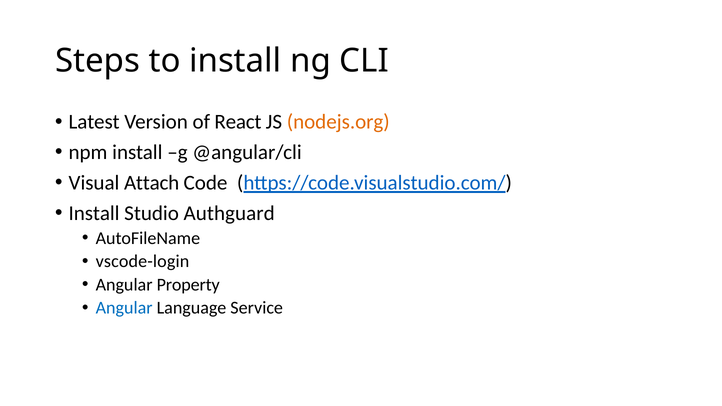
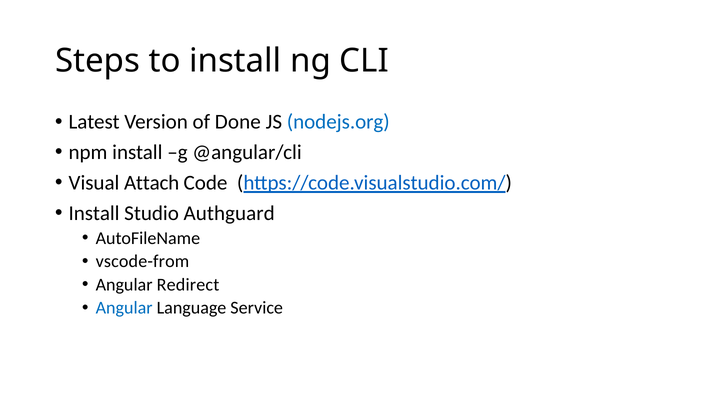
React: React -> Done (238, 122)
nodejs.org colour: orange -> blue (338, 122)
vscode-login: vscode-login -> vscode-from (142, 261)
Property: Property -> Redirect (188, 285)
